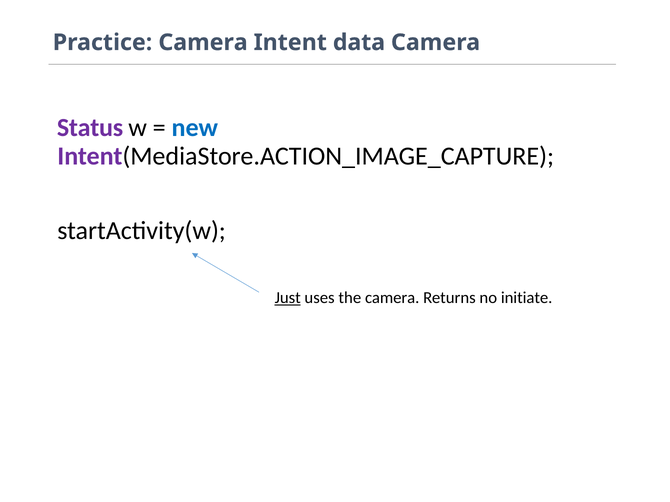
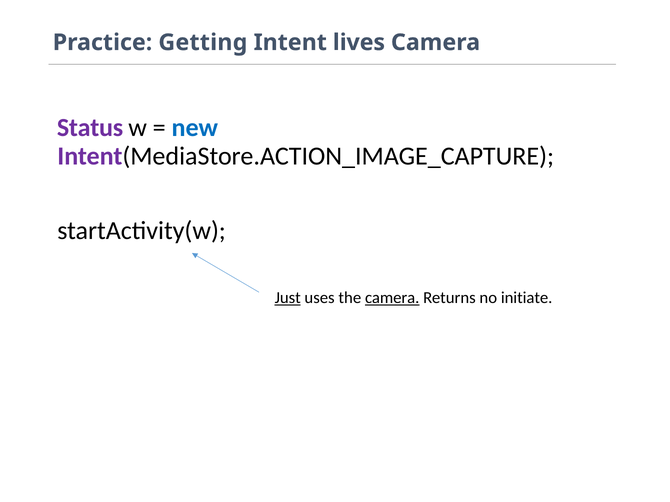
Practice Camera: Camera -> Getting (203, 42)
data: data -> lives (359, 42)
camera underline: none -> present (392, 298)
